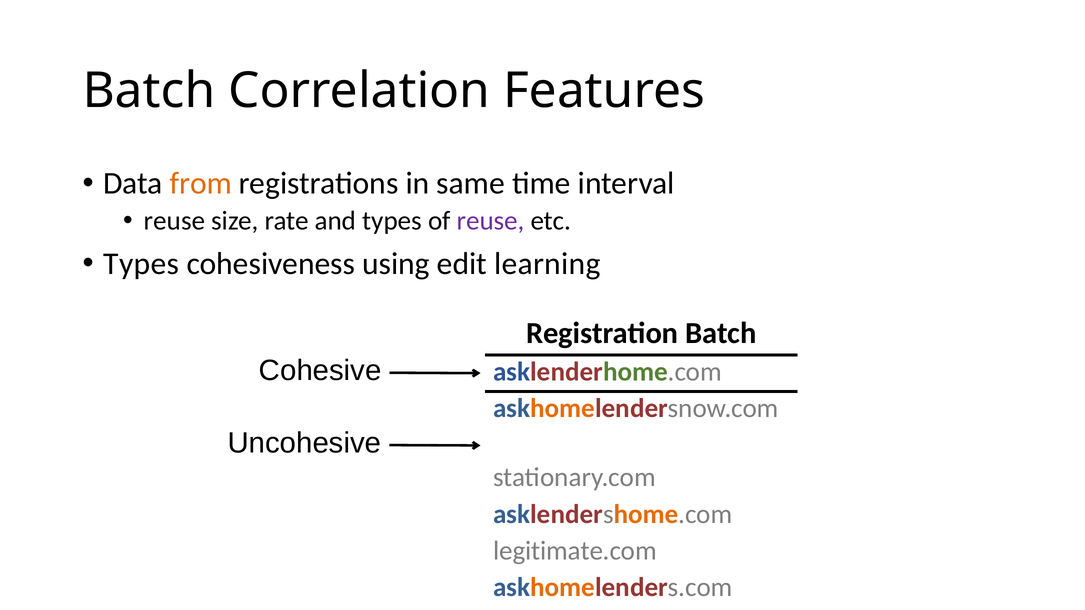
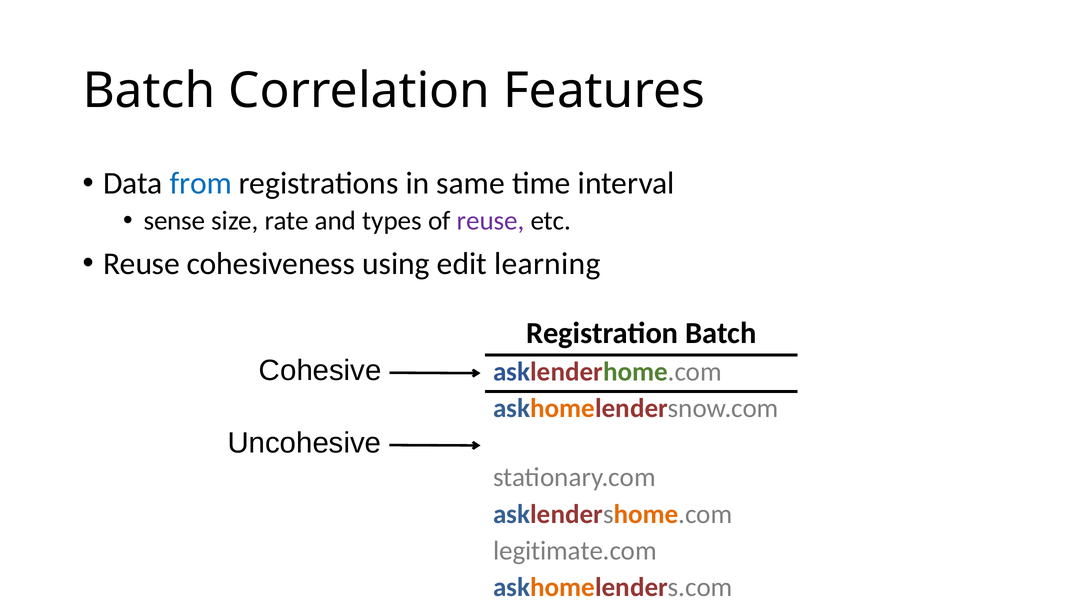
from colour: orange -> blue (201, 183)
reuse: reuse -> sense (175, 221)
Types: Types -> Reuse (141, 264)
